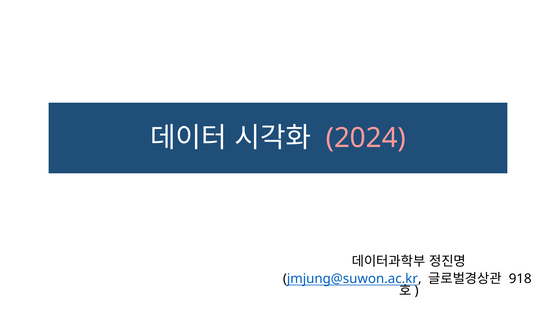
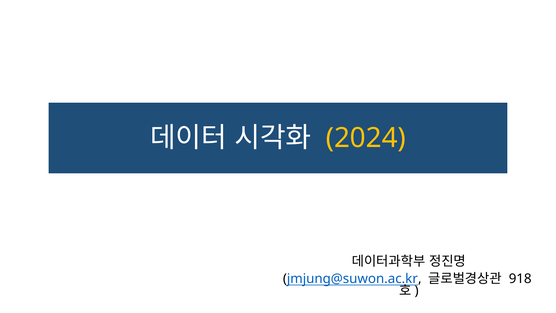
2024 colour: pink -> yellow (366, 138)
